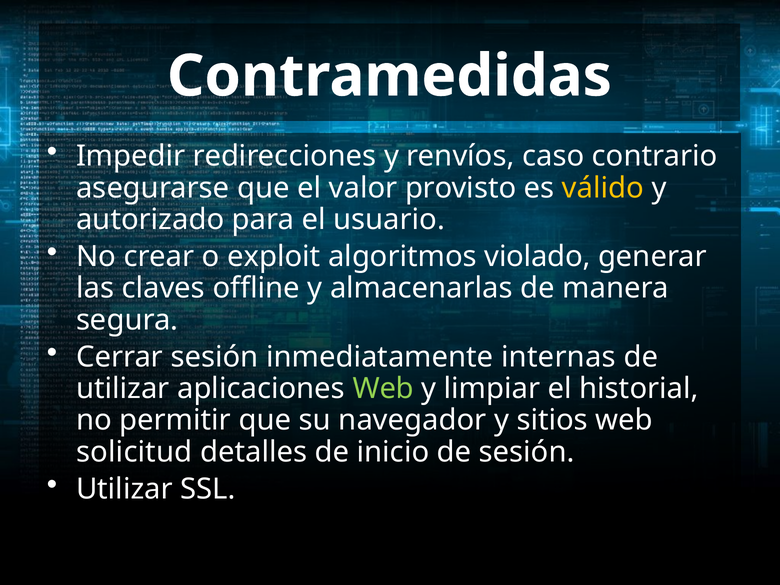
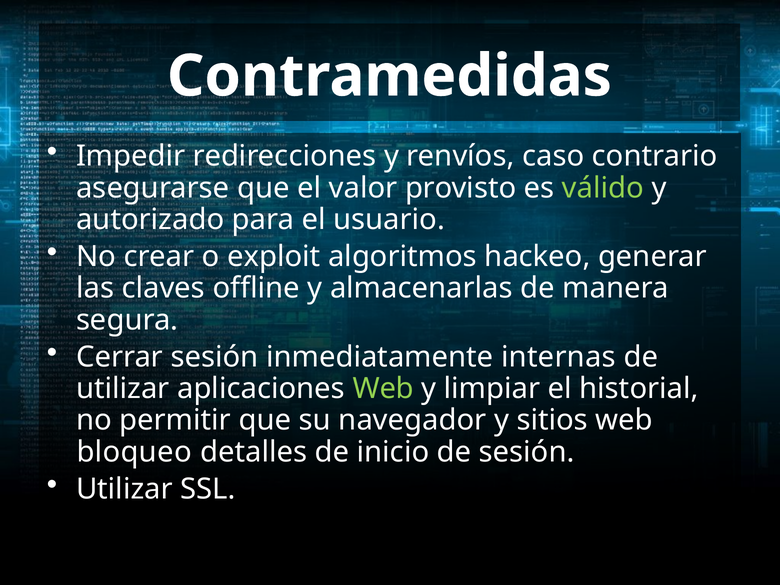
válido colour: yellow -> light green (603, 188)
violado: violado -> hackeo (537, 257)
solicitud: solicitud -> bloqueo (134, 452)
